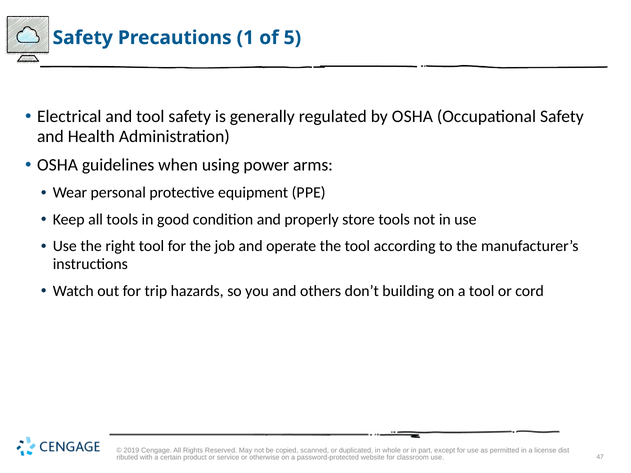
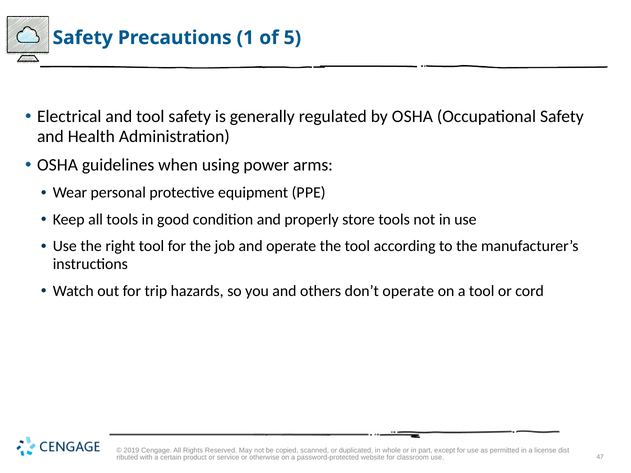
don’t building: building -> operate (408, 291)
